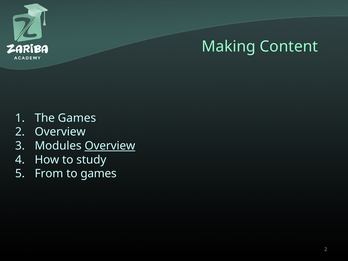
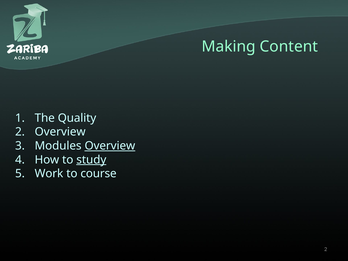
The Games: Games -> Quality (77, 118)
study underline: none -> present (91, 160)
From: From -> Work (49, 174)
to games: games -> course (99, 174)
